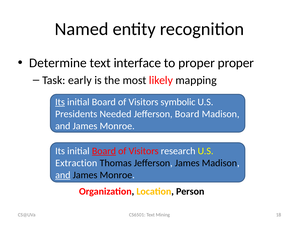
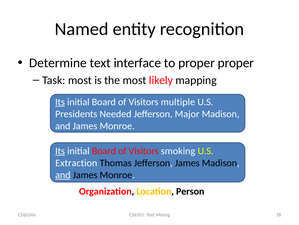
Task early: early -> most (80, 80)
symbolic: symbolic -> multiple (178, 102)
Jefferson Board: Board -> Major (187, 114)
Its underline: none -> present (60, 151)
Board underline: present -> none (104, 151)
research: research -> smoking (178, 151)
